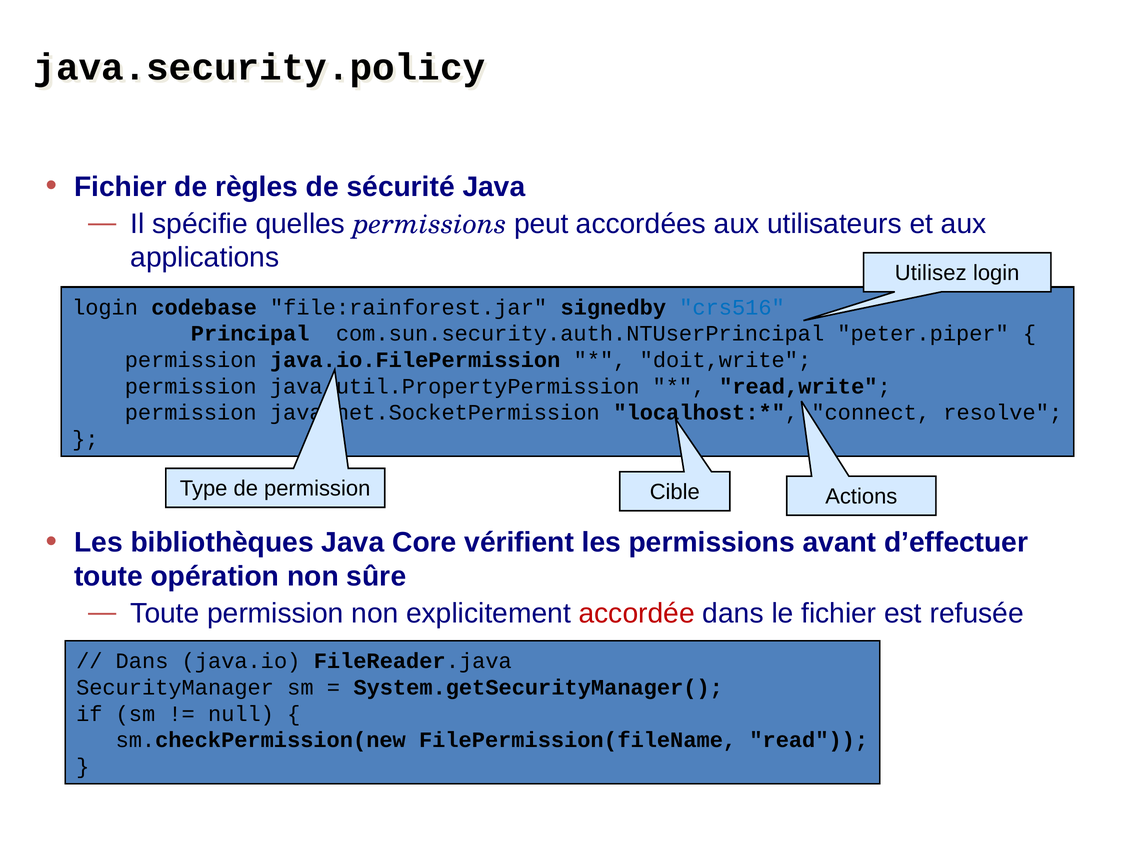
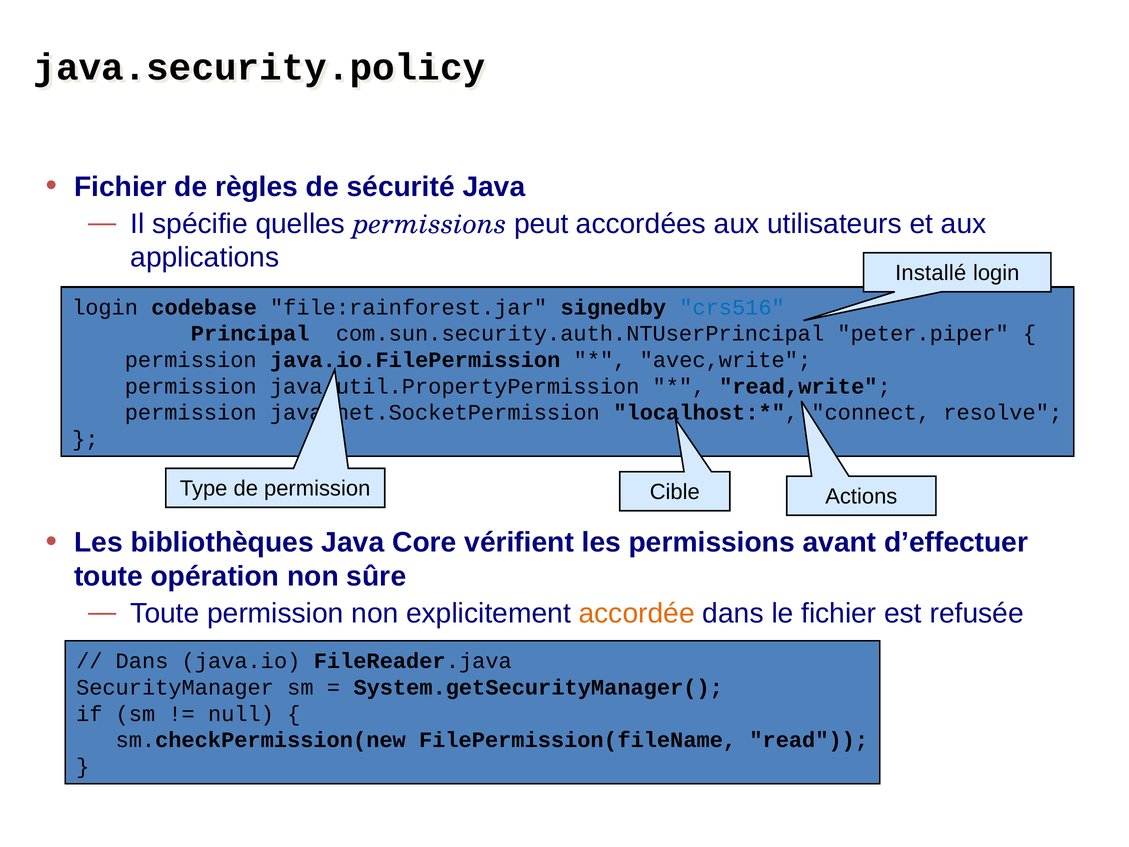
Utilisez: Utilisez -> Installé (931, 273)
doit,write: doit,write -> avec,write (725, 360)
accordée colour: red -> orange (637, 613)
